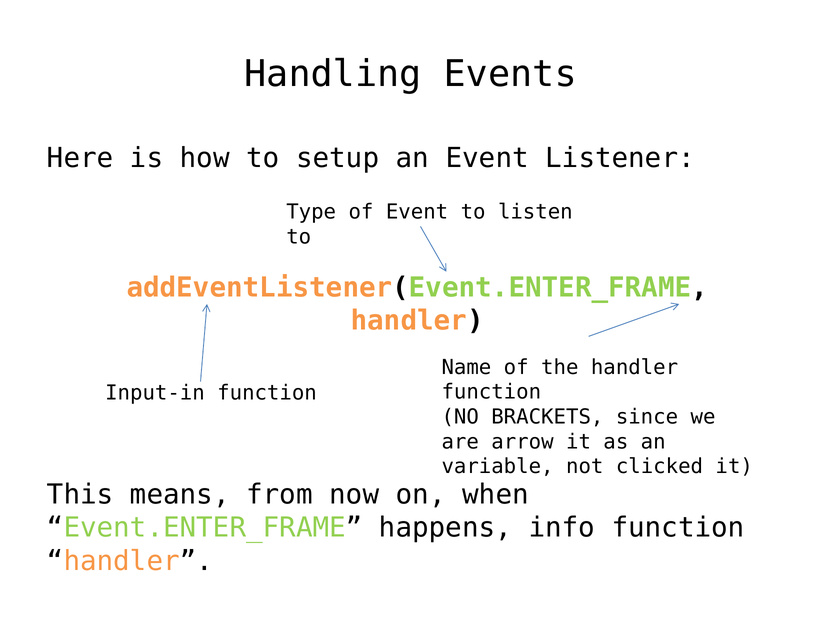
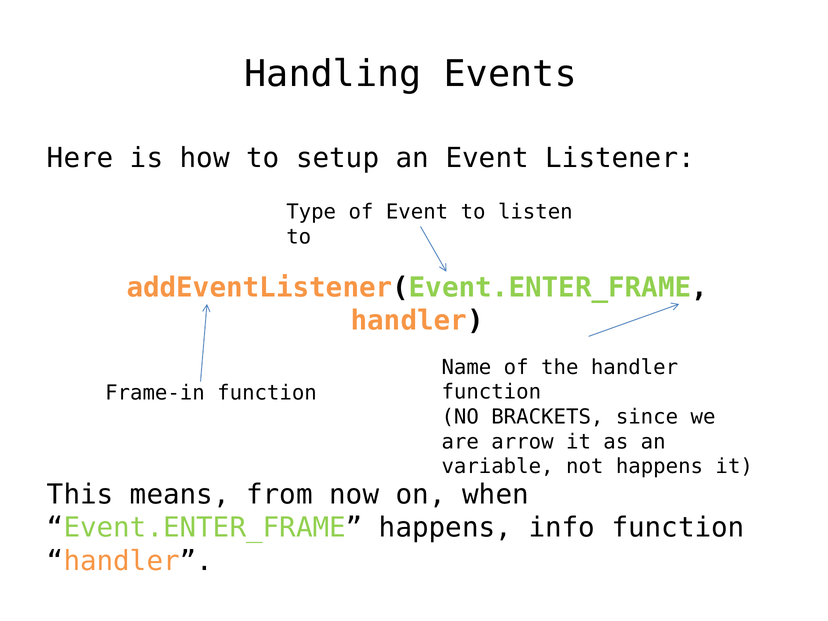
Input-in: Input-in -> Frame-in (155, 393)
not clicked: clicked -> happens (659, 467)
